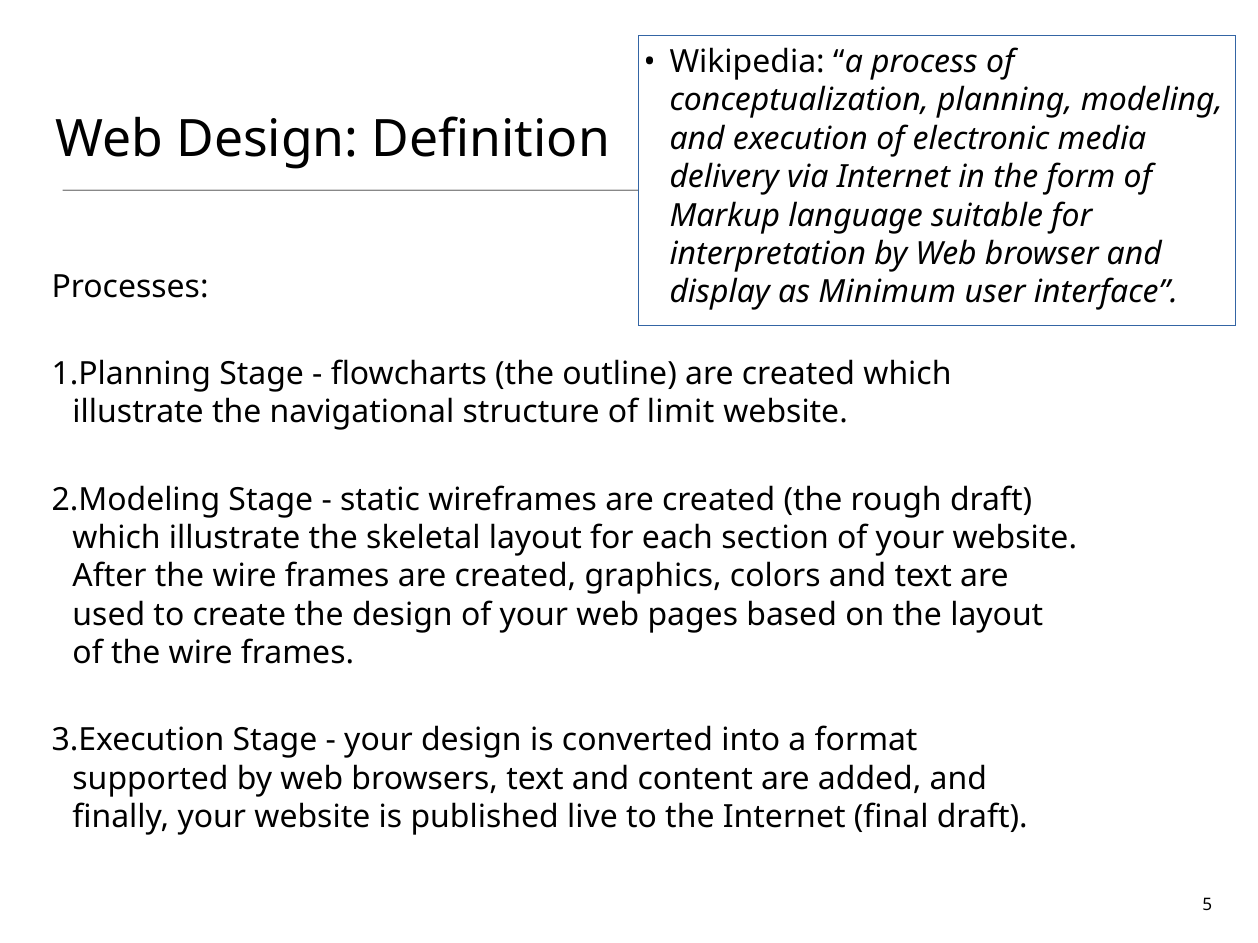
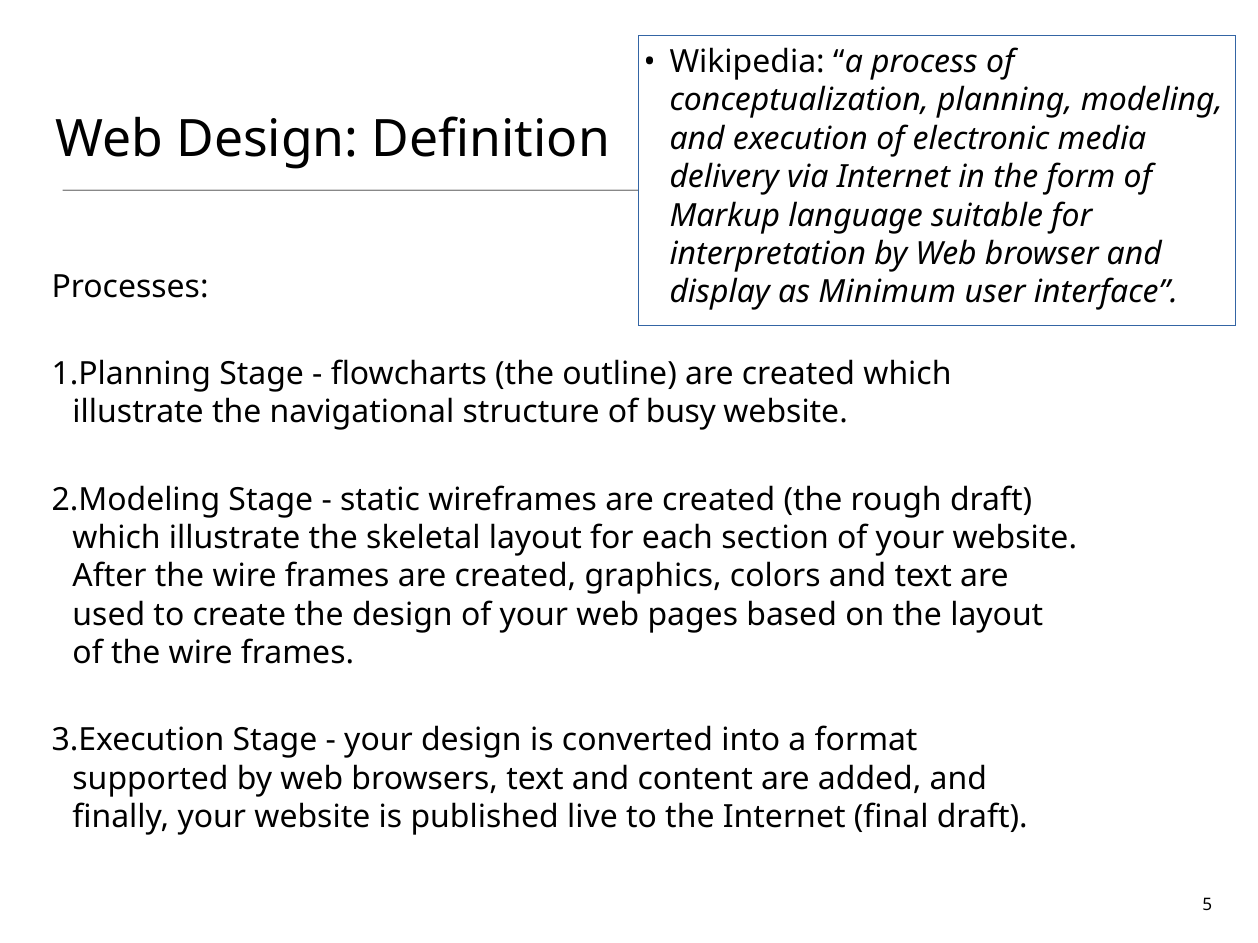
limit: limit -> busy (681, 413)
